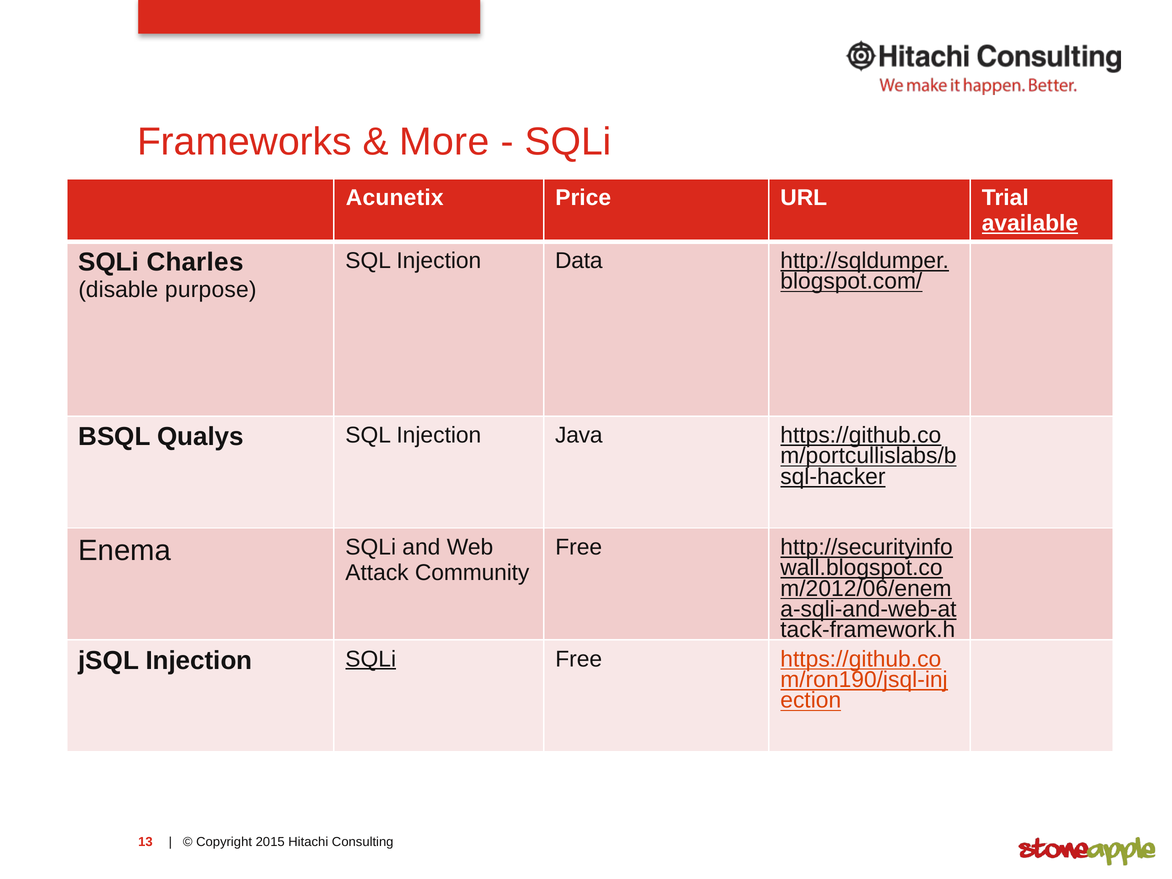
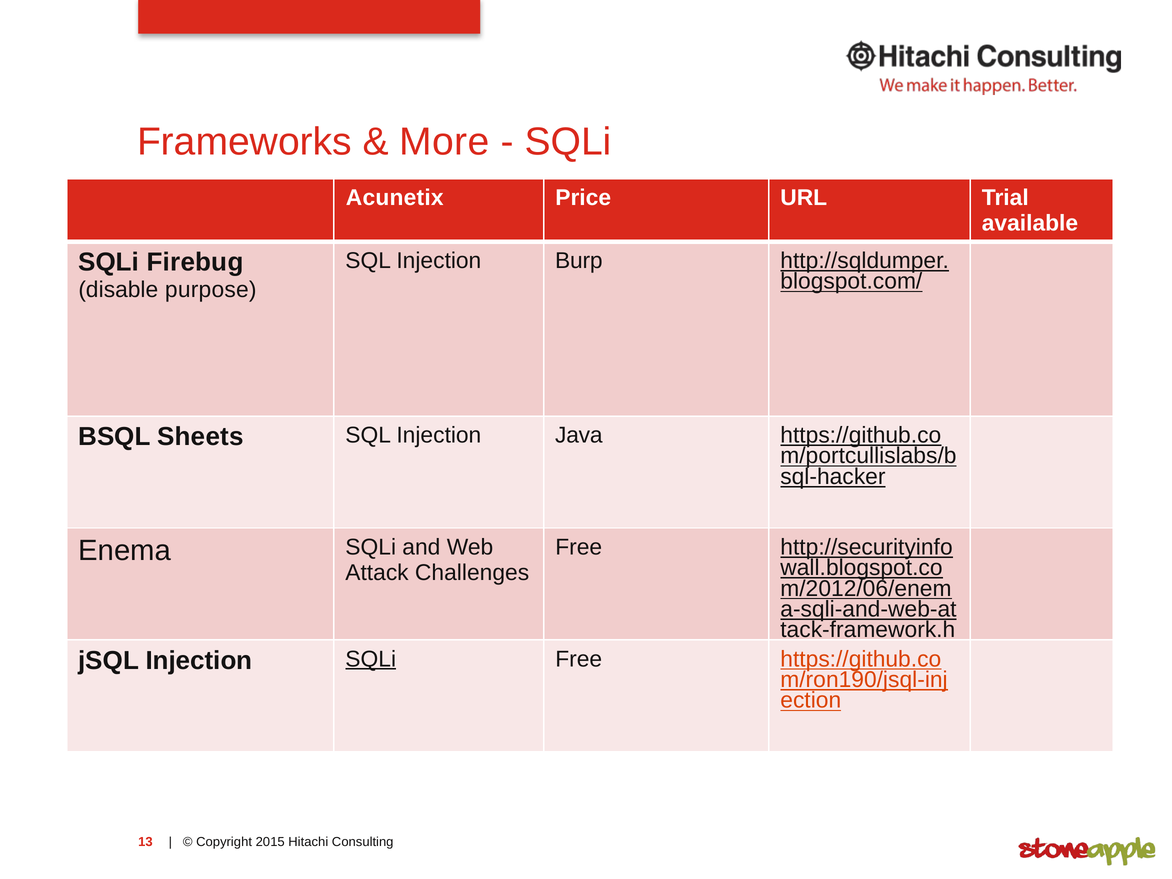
available underline: present -> none (1030, 223)
Data: Data -> Burp (579, 261)
Charles: Charles -> Firebug (195, 262)
Qualys: Qualys -> Sheets (200, 437)
Community: Community -> Challenges (472, 573)
